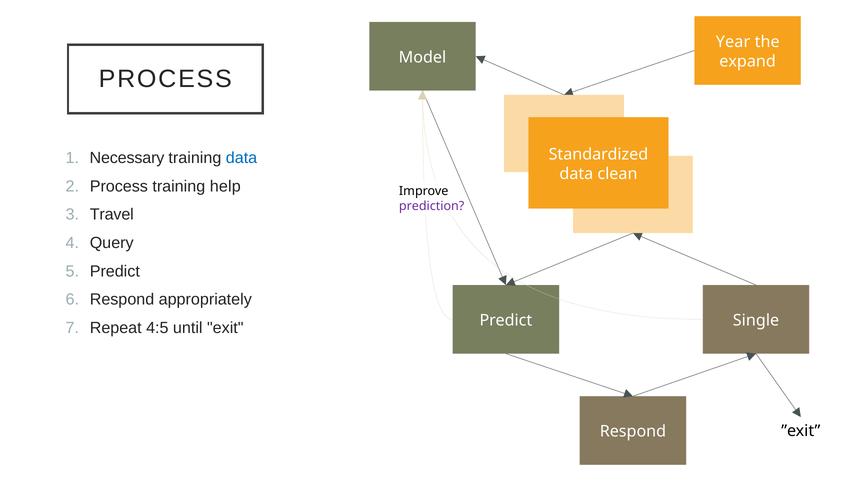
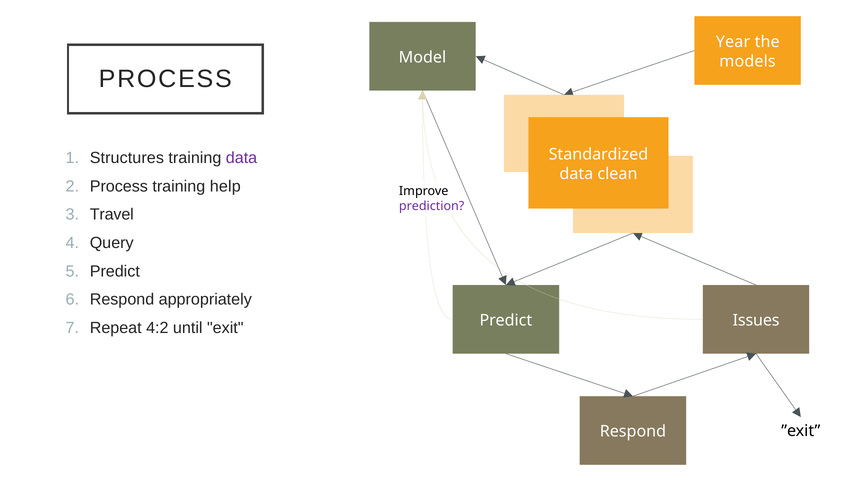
expand: expand -> models (748, 61)
Necessary: Necessary -> Structures (127, 158)
data colour: blue -> purple (242, 158)
Single: Single -> Issues (756, 320)
4:5: 4:5 -> 4:2 (157, 328)
